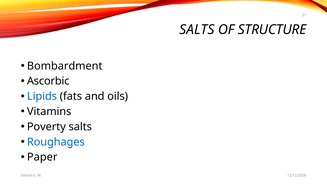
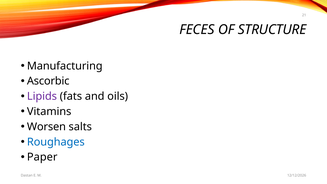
SALTS: SALTS -> FECES (197, 30)
Bombardment: Bombardment -> Manufacturing (65, 66)
Lipids colour: blue -> purple (42, 96)
Poverty: Poverty -> Worsen (46, 127)
